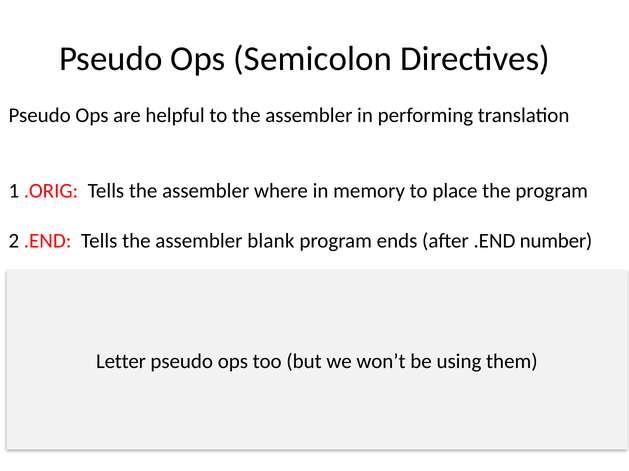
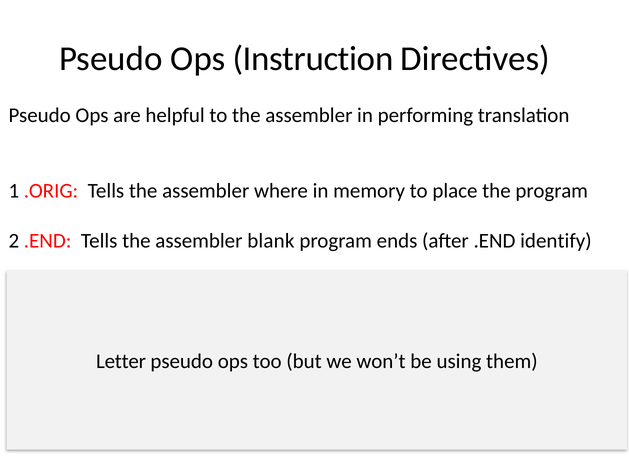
Semicolon: Semicolon -> Instruction (313, 59)
number: number -> identify (556, 241)
